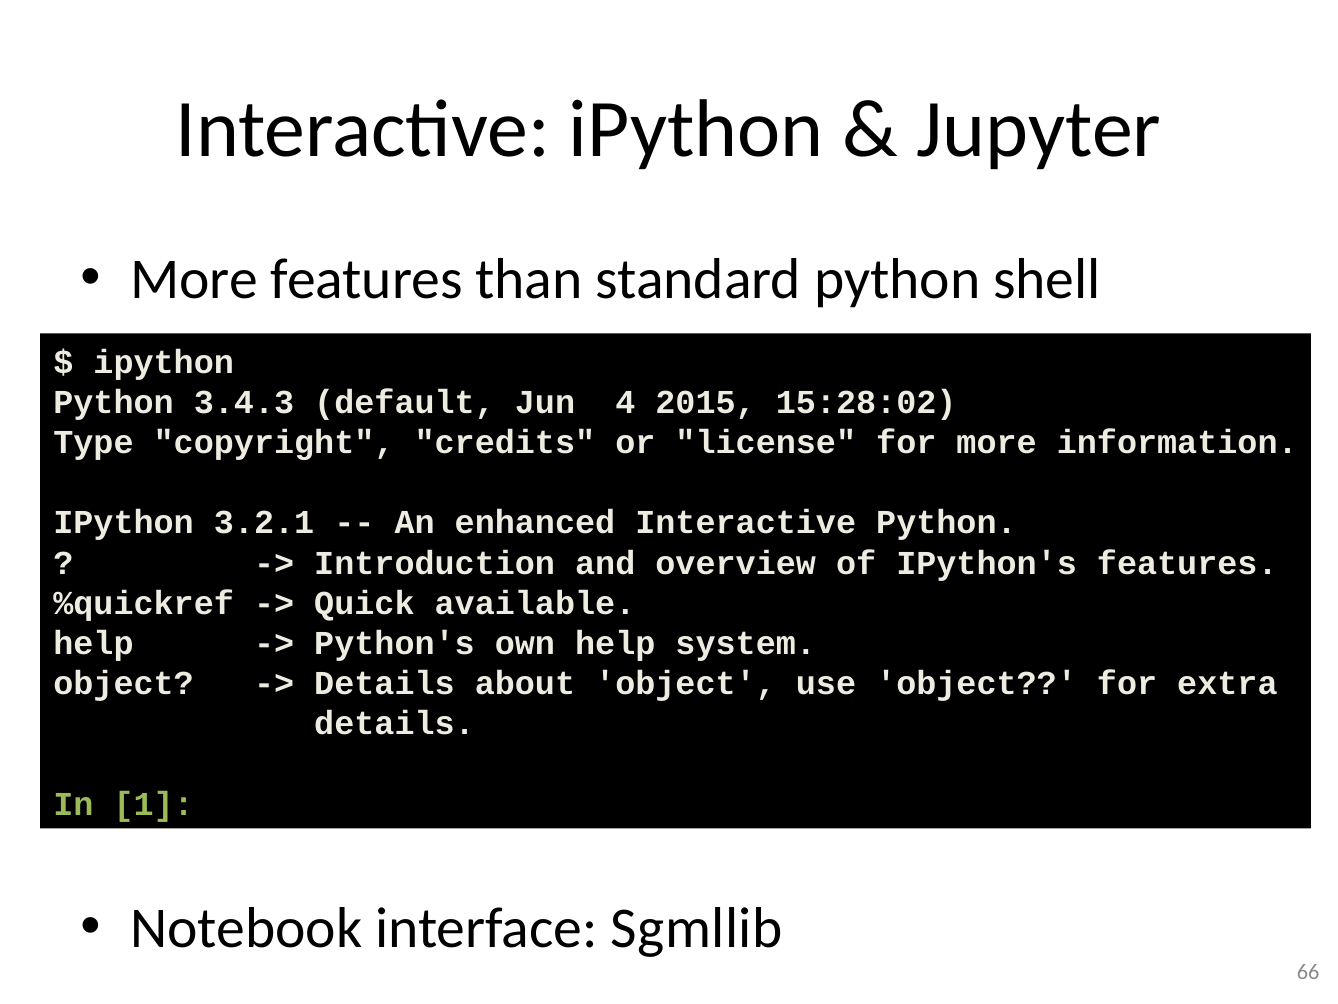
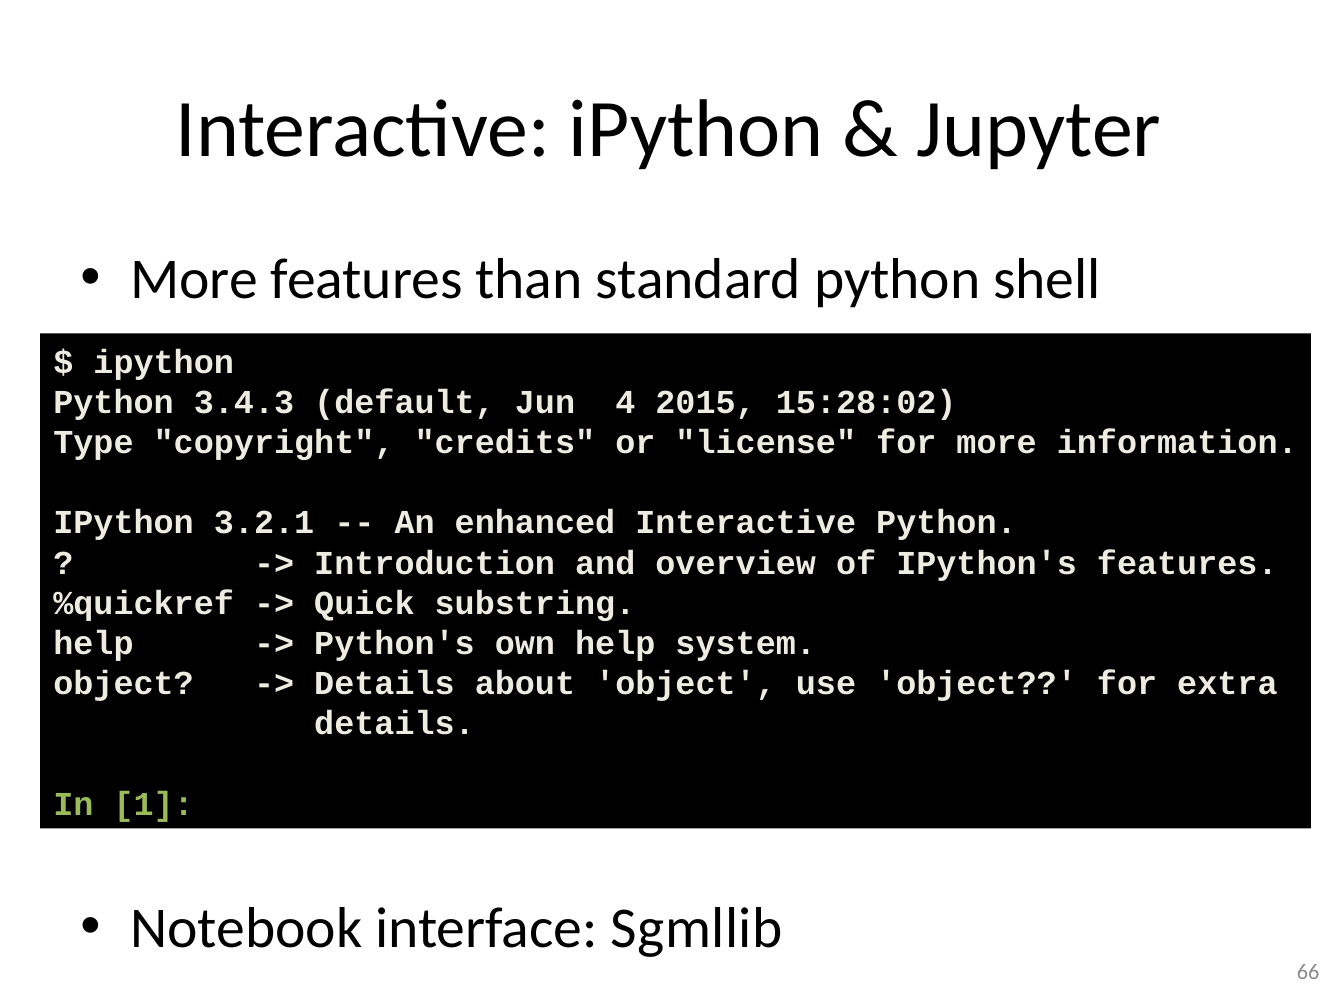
available: available -> substring (535, 603)
